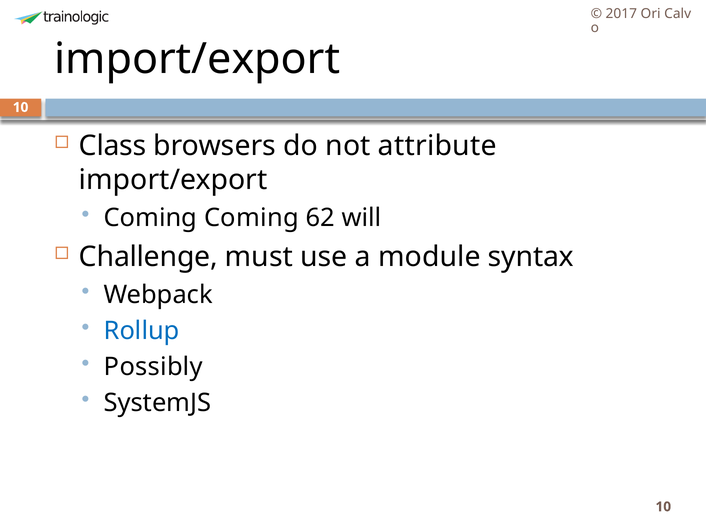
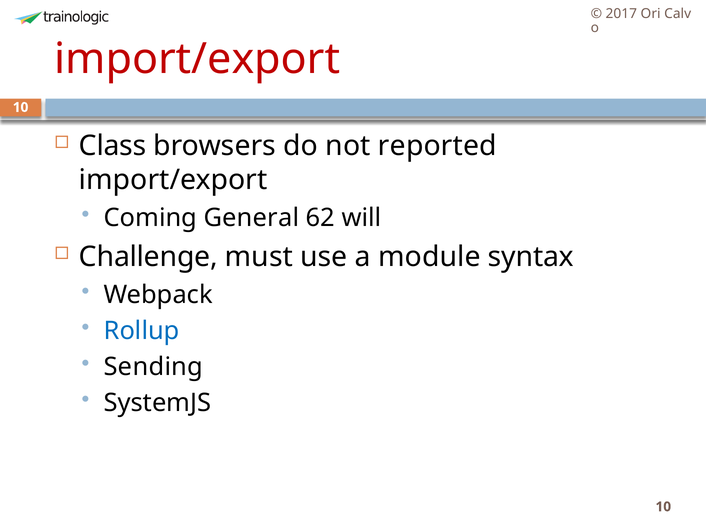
import/export colour: black -> red (197, 59)
attribute: attribute -> reported (437, 146)
Coming Coming: Coming -> General (251, 218)
Possibly: Possibly -> Sending (153, 367)
